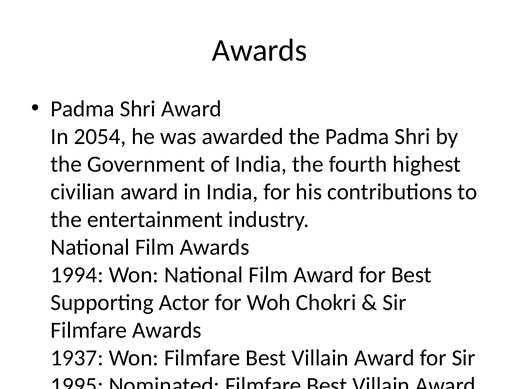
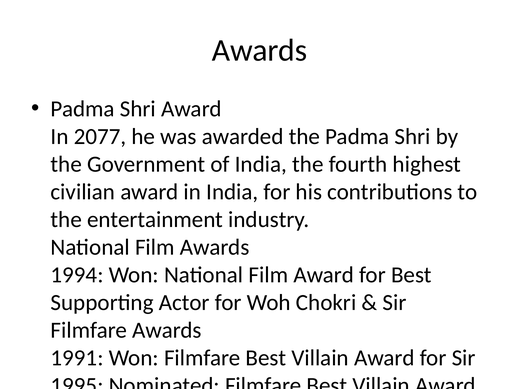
2054: 2054 -> 2077 (100, 137)
1937: 1937 -> 1991 (77, 358)
